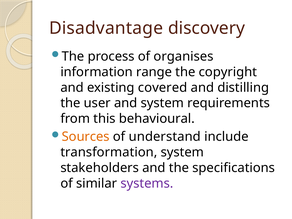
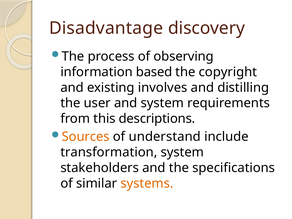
organises: organises -> observing (184, 56)
range: range -> based (154, 72)
covered: covered -> involves (163, 88)
behavioural: behavioural -> descriptions (157, 119)
systems colour: purple -> orange (147, 183)
